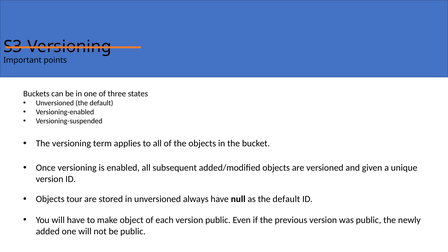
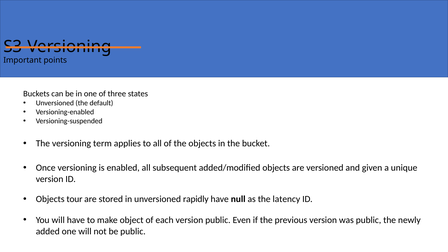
always: always -> rapidly (196, 199)
as the default: default -> latency (286, 199)
